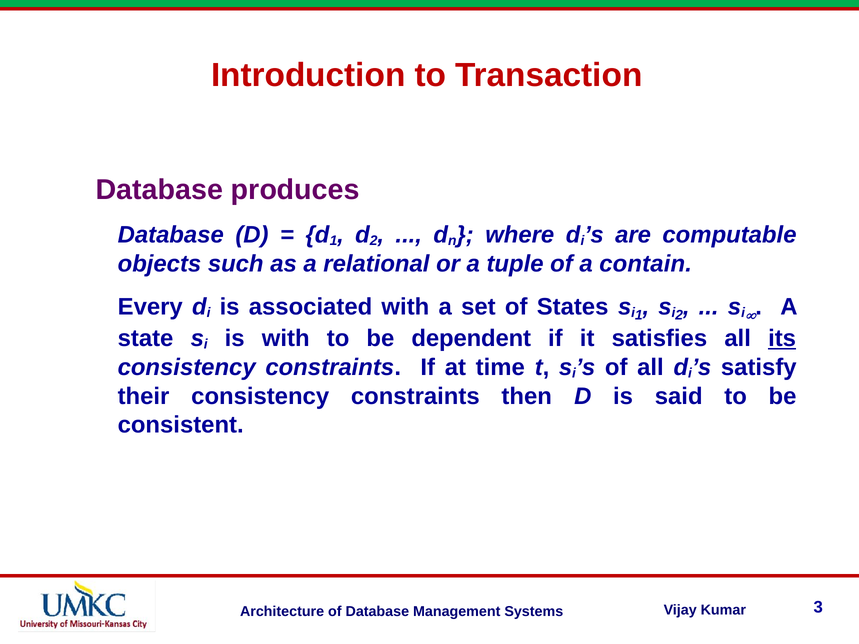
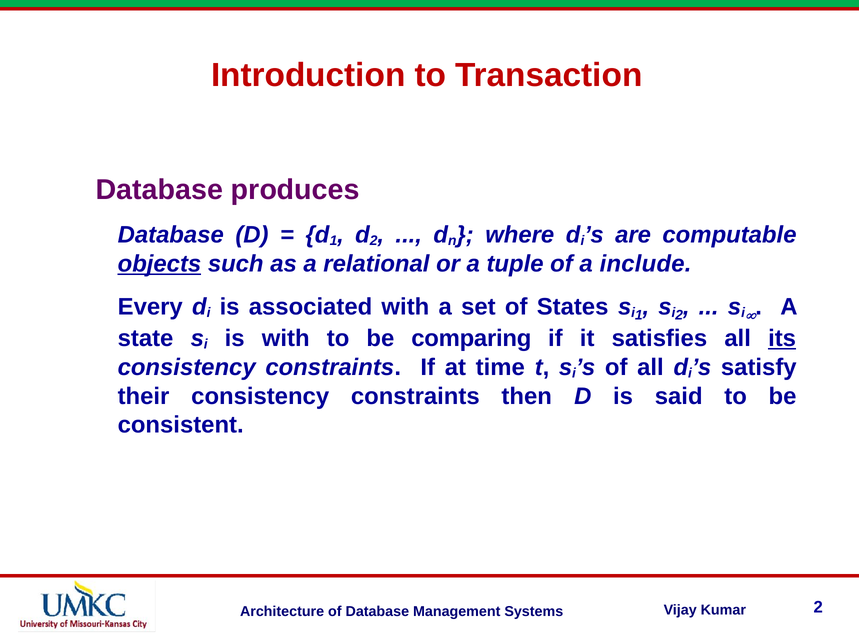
objects underline: none -> present (159, 264)
contain: contain -> include (646, 264)
dependent: dependent -> comparing (471, 338)
3: 3 -> 2 (818, 608)
